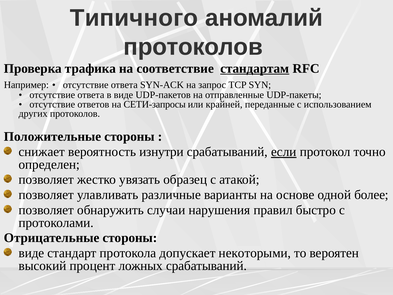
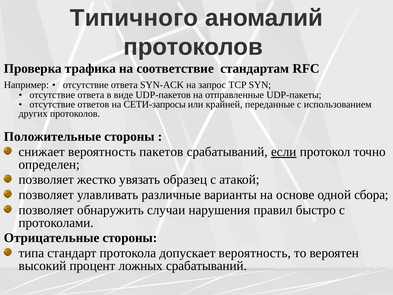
стандартам underline: present -> none (255, 68)
изнутри: изнутри -> пакетов (161, 152)
более: более -> сбора (371, 195)
виде: виде -> типа (31, 253)
допускает некоторыми: некоторыми -> вероятность (255, 253)
